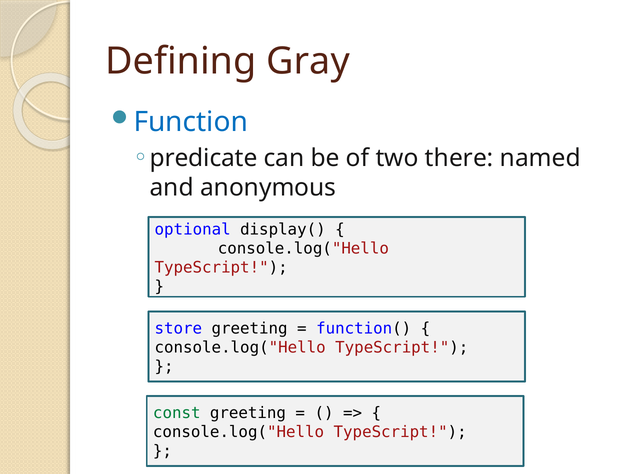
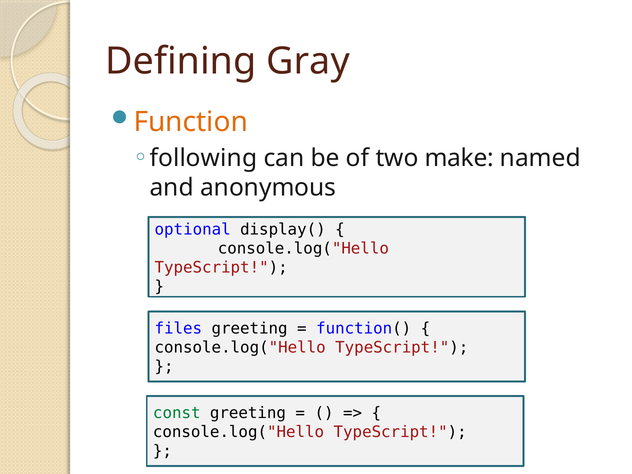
Function colour: blue -> orange (191, 122)
predicate: predicate -> following (203, 158)
there: there -> make (459, 158)
store: store -> files (178, 329)
